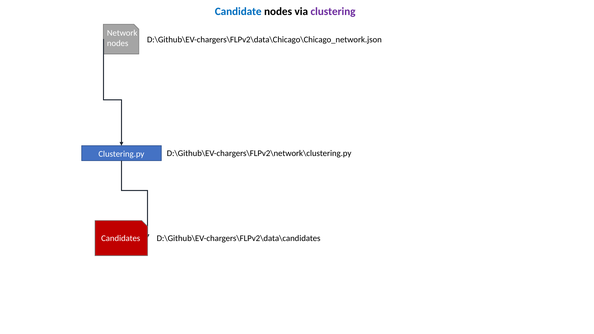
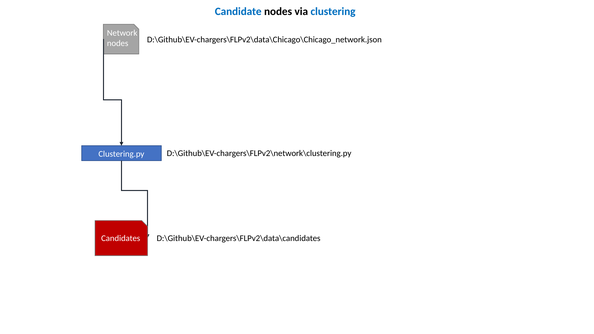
clustering colour: purple -> blue (333, 12)
